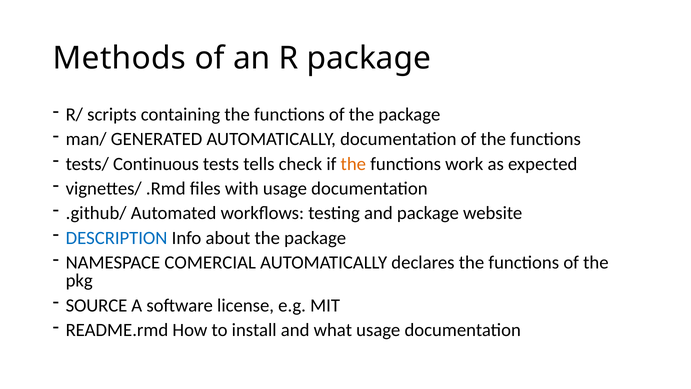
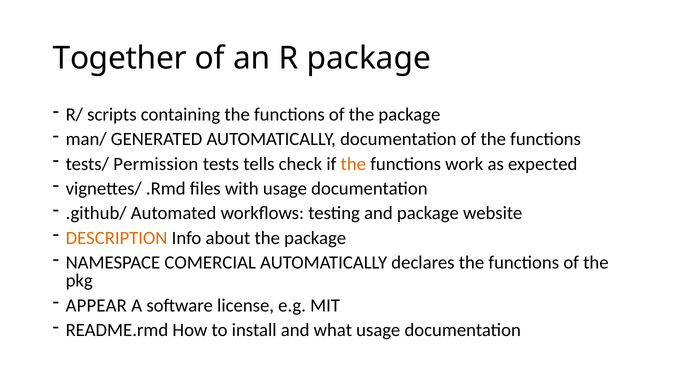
Methods: Methods -> Together (120, 58)
Continuous: Continuous -> Permission (156, 164)
DESCRIPTION colour: blue -> orange (117, 238)
SOURCE: SOURCE -> APPEAR (96, 305)
